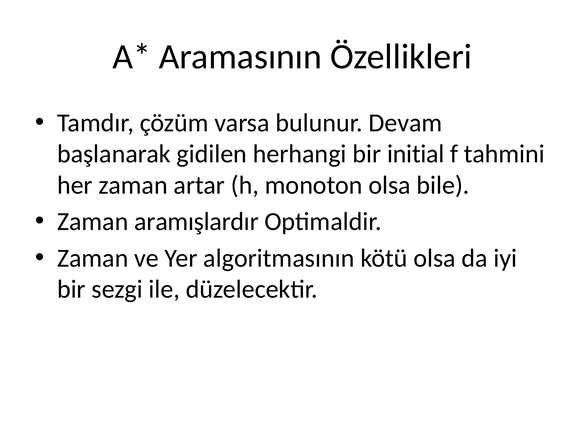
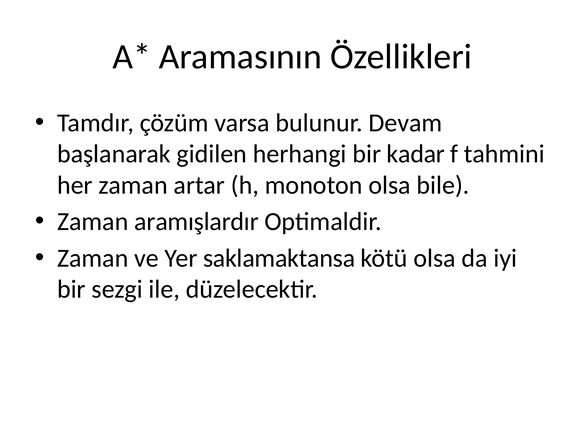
initial: initial -> kadar (416, 154)
algoritmasının: algoritmasının -> saklamaktansa (279, 258)
